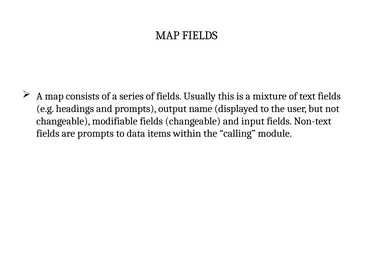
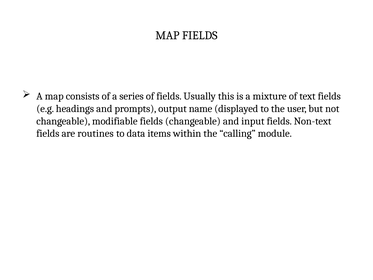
are prompts: prompts -> routines (96, 133)
